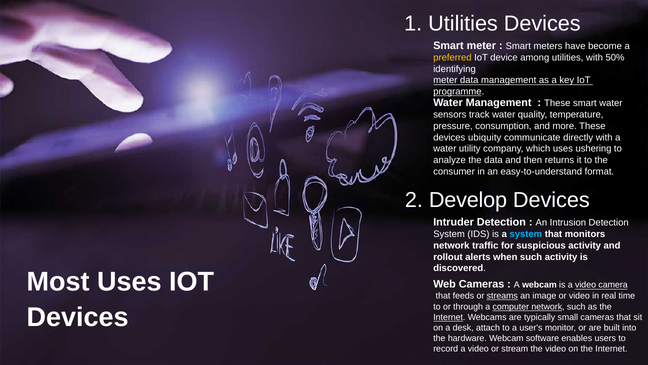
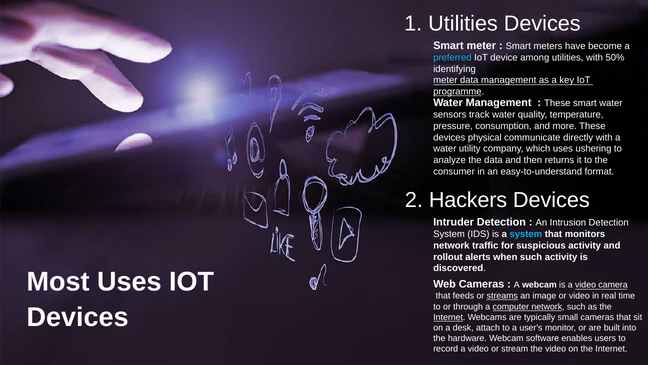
preferred colour: yellow -> light blue (452, 58)
ubiquity: ubiquity -> physical (485, 137)
Develop: Develop -> Hackers (468, 200)
